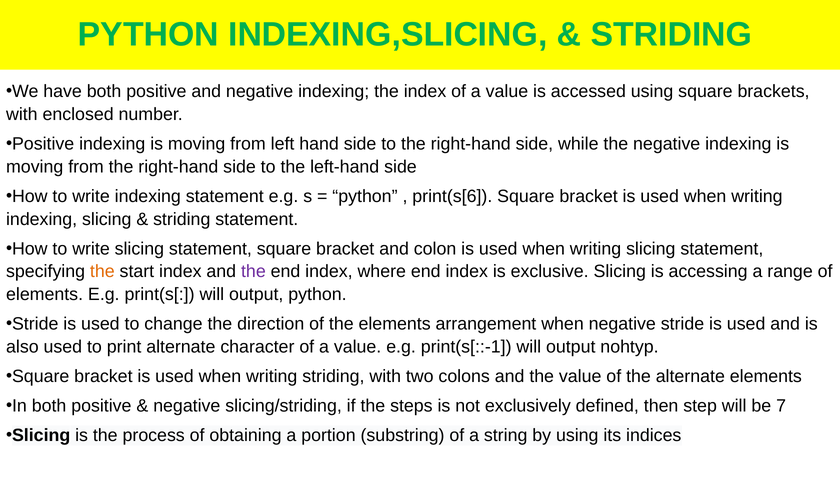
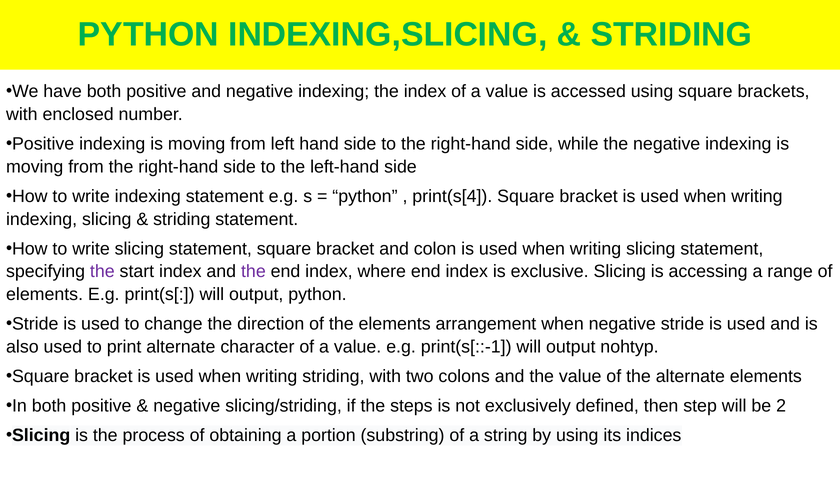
print(s[6: print(s[6 -> print(s[4 (452, 196)
the colour: orange -> purple (102, 272)
7: 7 -> 2 (781, 406)
